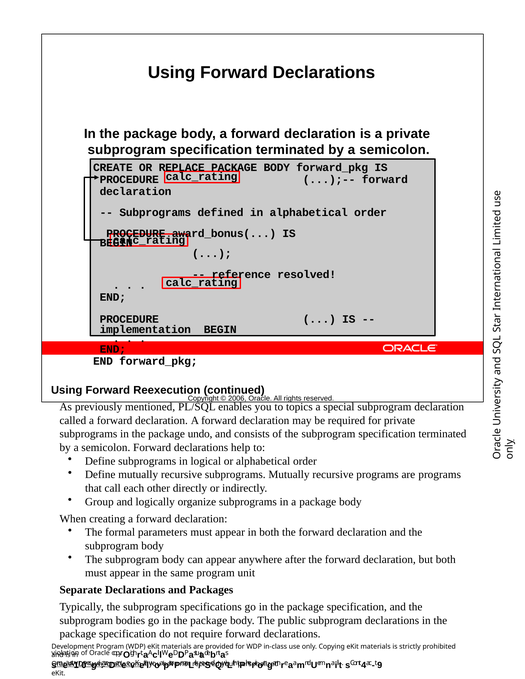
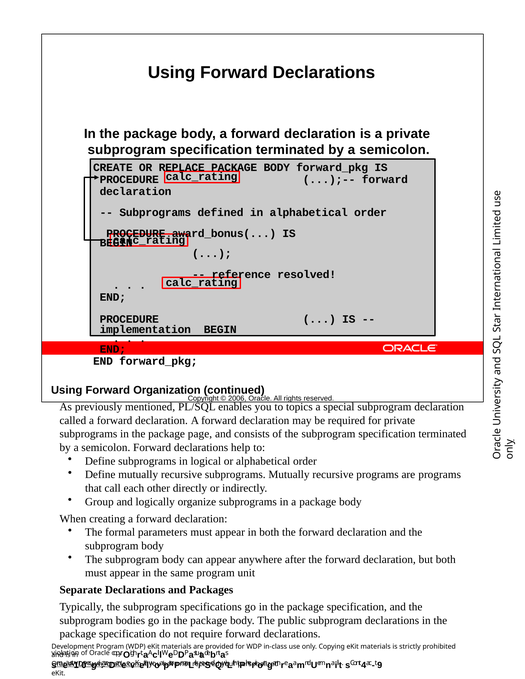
Reexecution: Reexecution -> Organization (167, 391)
undo: undo -> page (200, 434)
